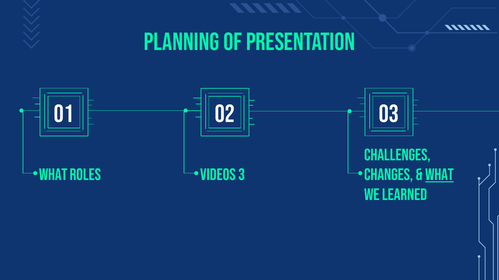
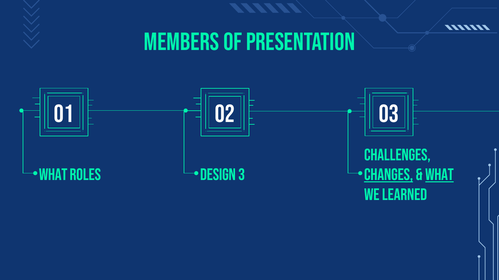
Planning: Planning -> Members (182, 42)
Videos: Videos -> Design (218, 175)
ChaNges underline: none -> present (389, 175)
